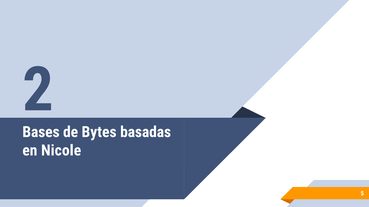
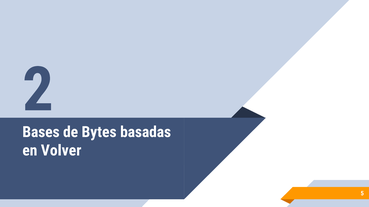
Nicole: Nicole -> Volver (61, 151)
